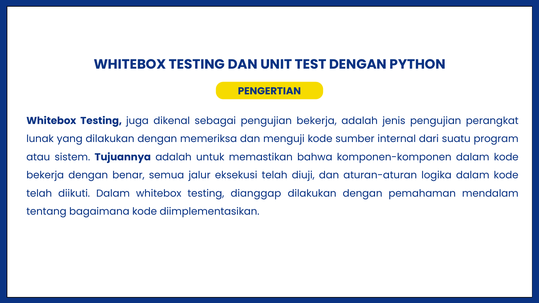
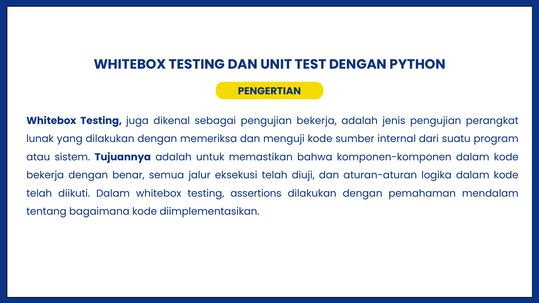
dianggap: dianggap -> assertions (256, 194)
